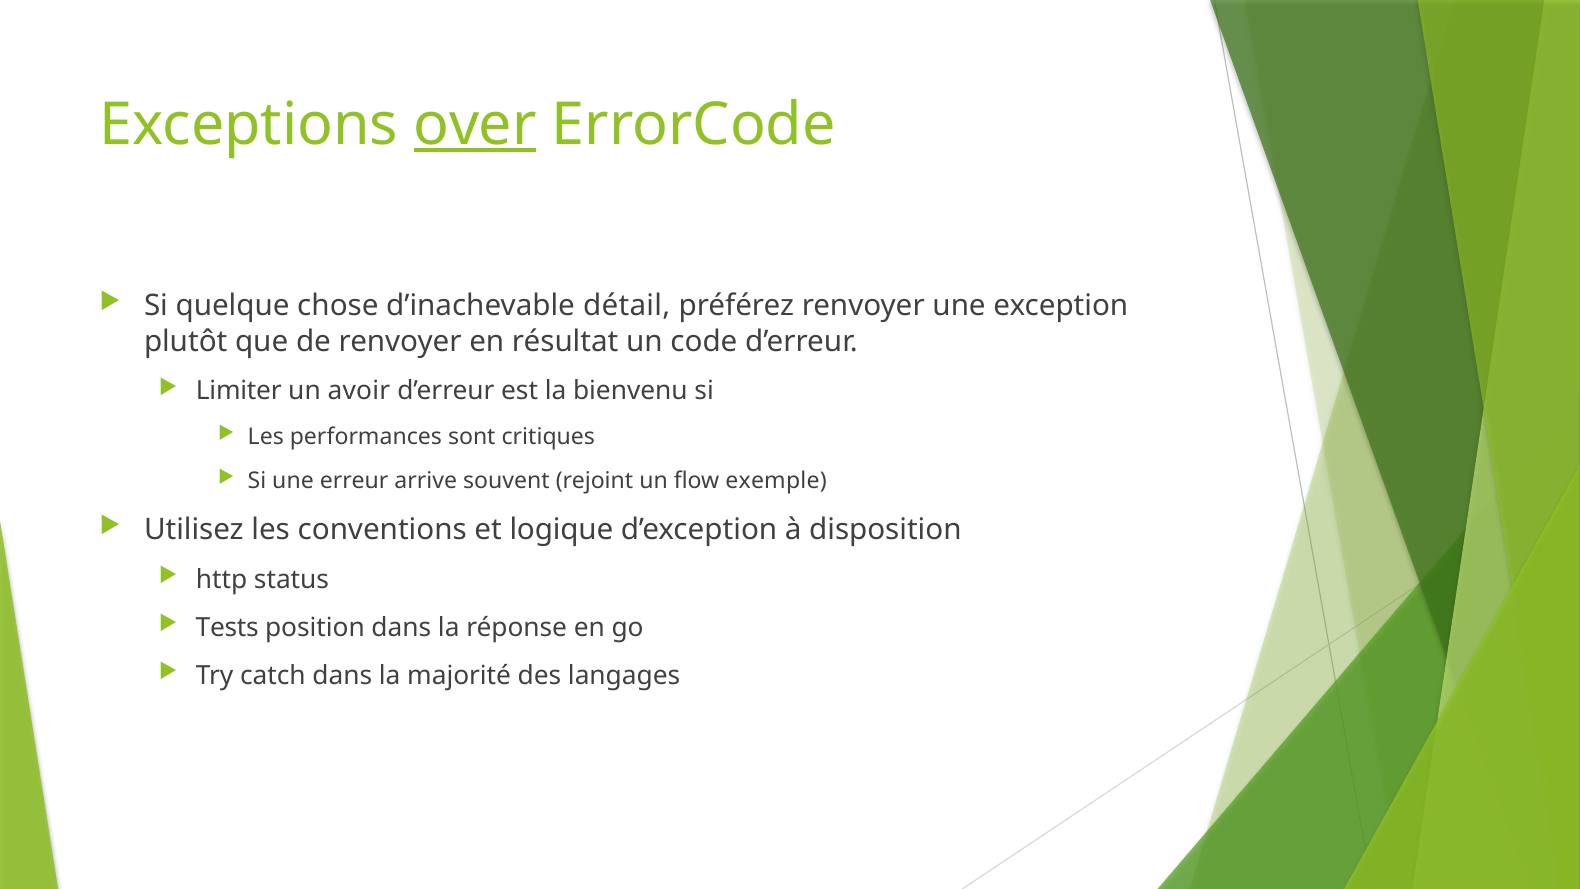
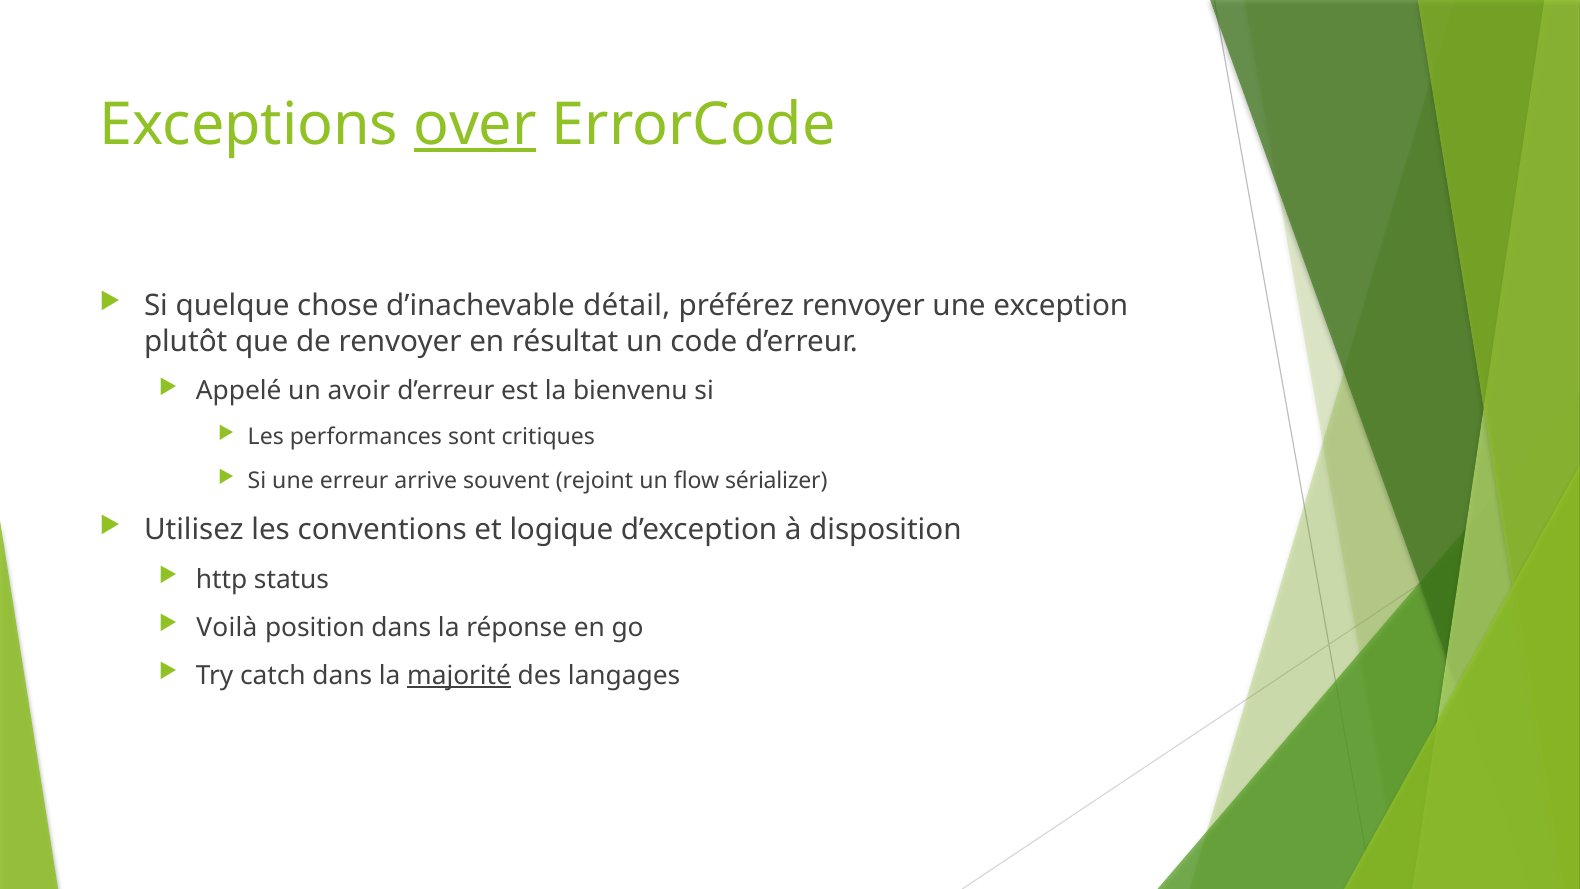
Limiter: Limiter -> Appelé (239, 391)
exemple: exemple -> sérializer (776, 481)
Tests: Tests -> Voilà (227, 628)
majorité underline: none -> present (459, 676)
